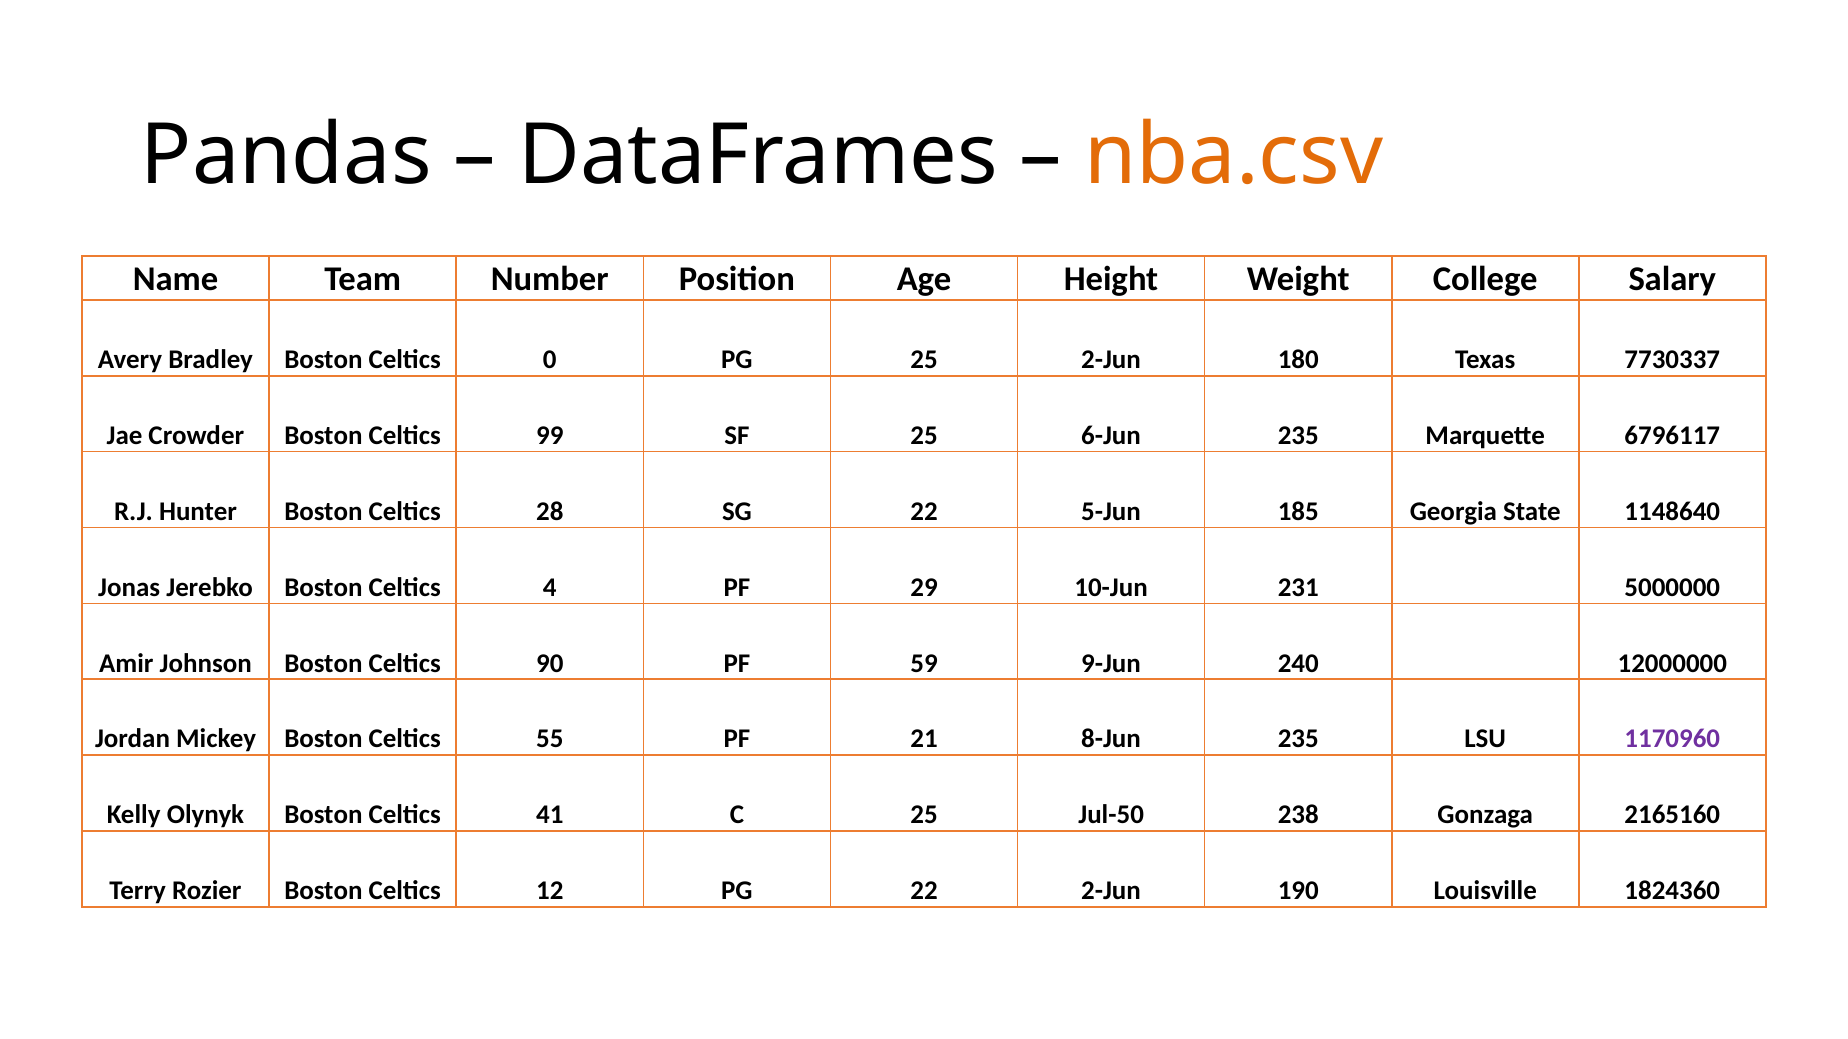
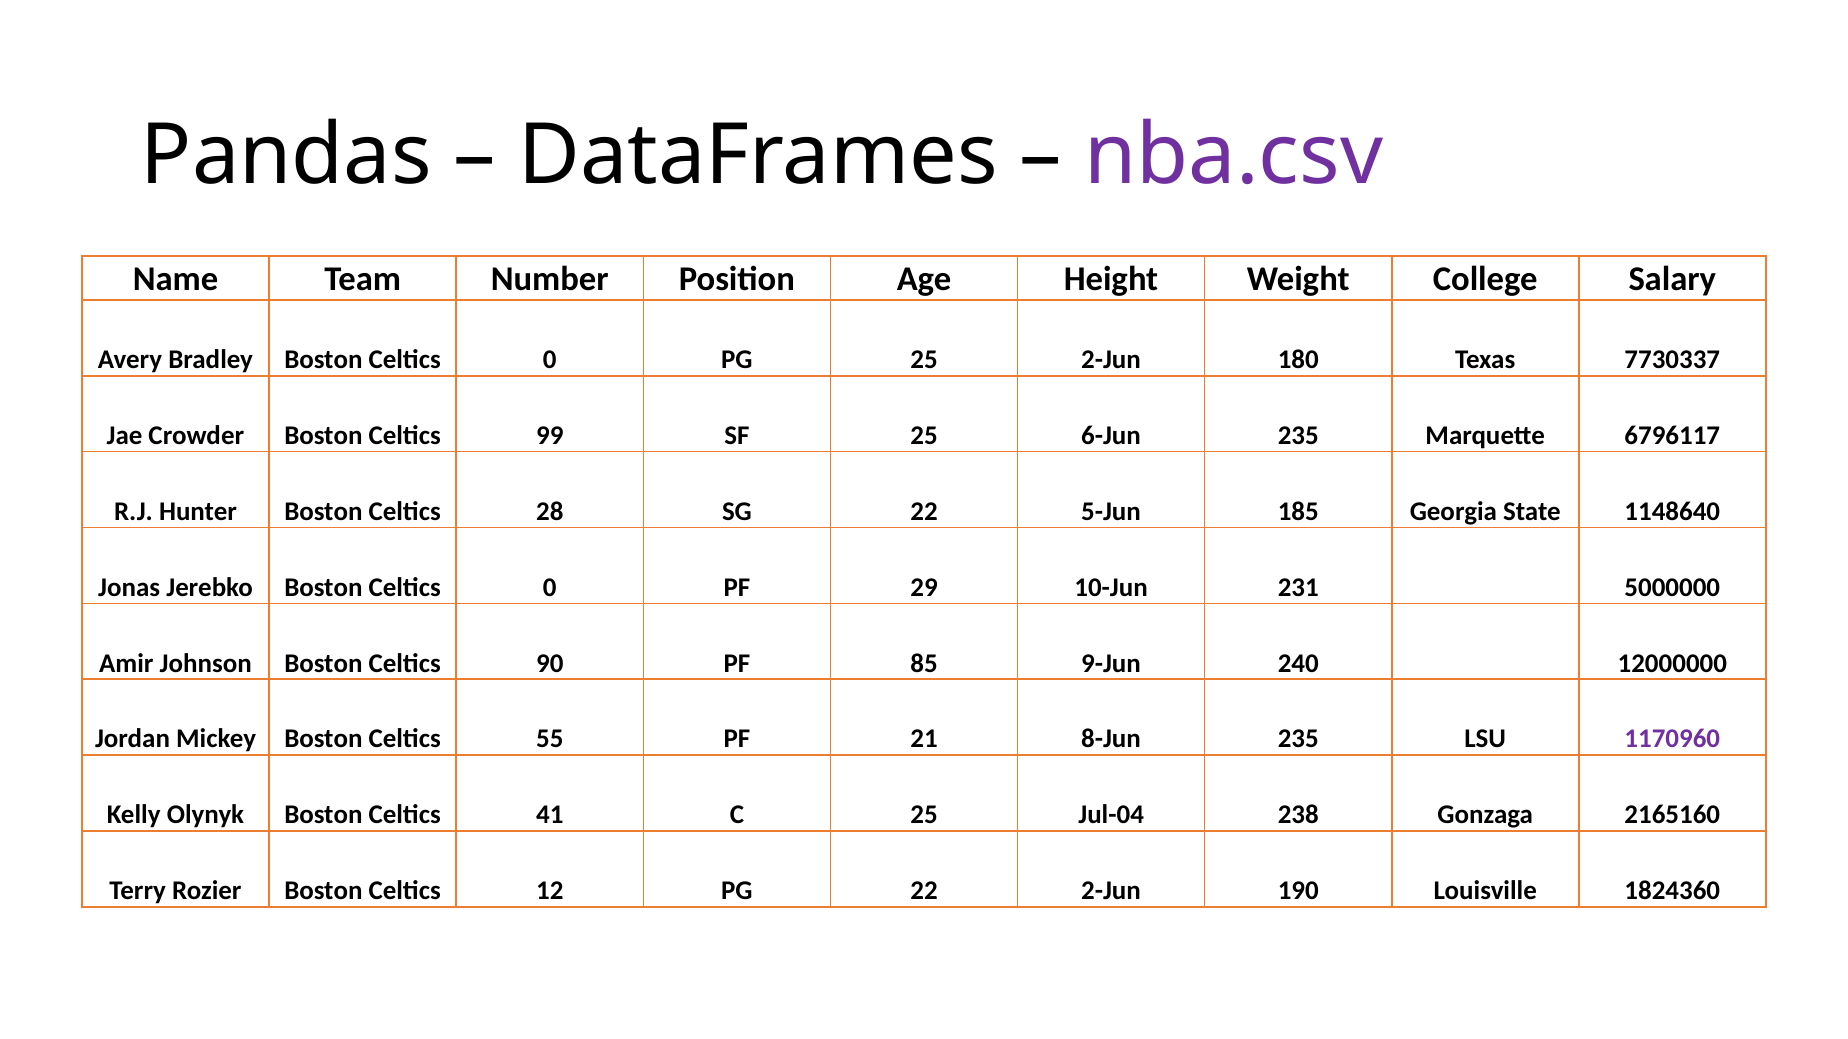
nba.csv colour: orange -> purple (1234, 155)
Jerebko Boston Celtics 4: 4 -> 0 (550, 588)
59: 59 -> 85 (924, 663)
Jul-50: Jul-50 -> Jul-04 (1111, 815)
